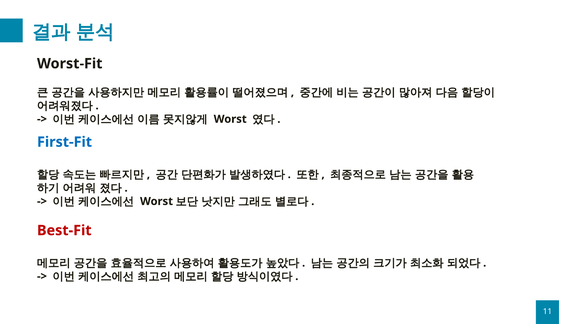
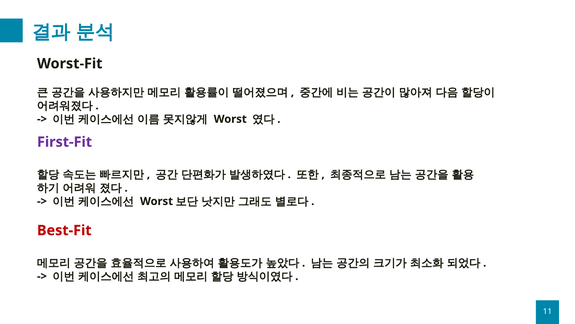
First-Fit colour: blue -> purple (65, 142)
